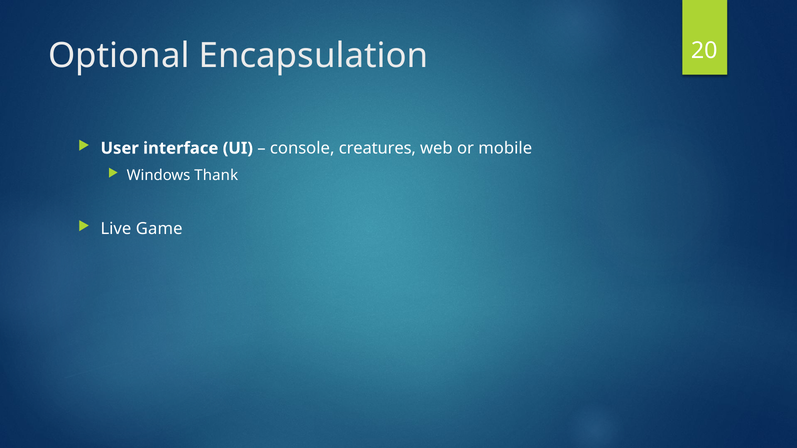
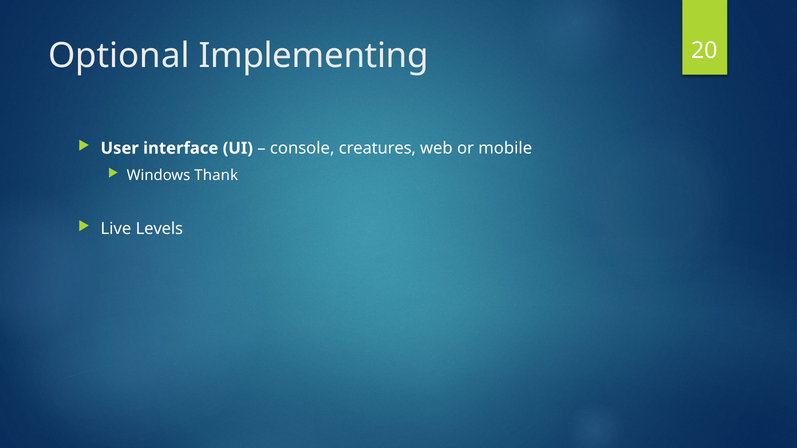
Encapsulation: Encapsulation -> Implementing (314, 56)
Game: Game -> Levels (159, 229)
